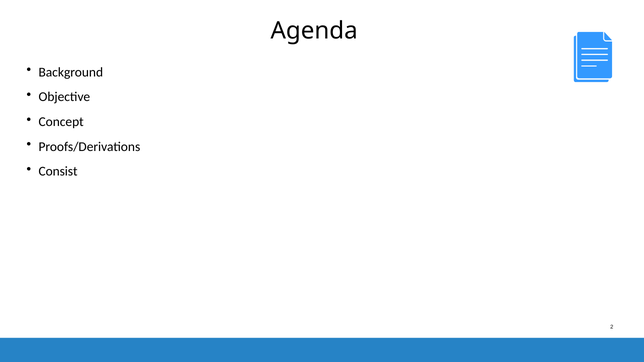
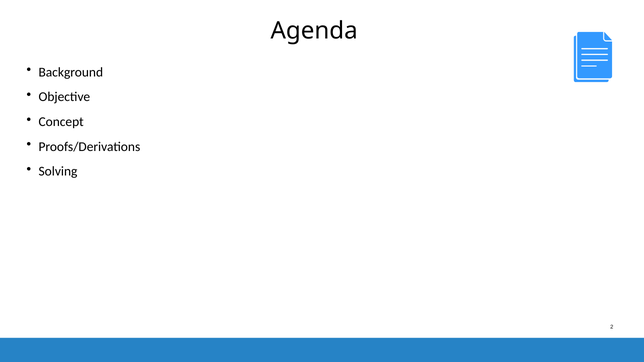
Consist: Consist -> Solving (58, 172)
